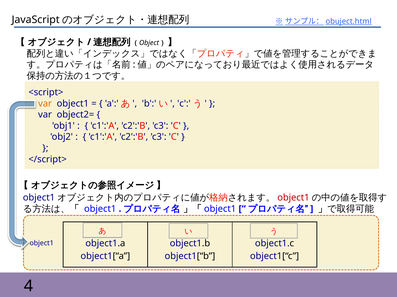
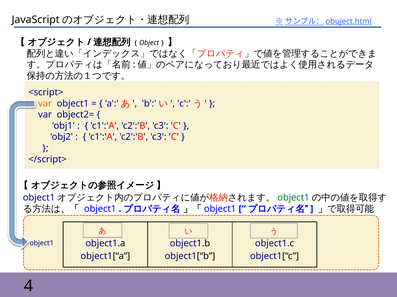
object1 colour: red -> green (293, 198)
